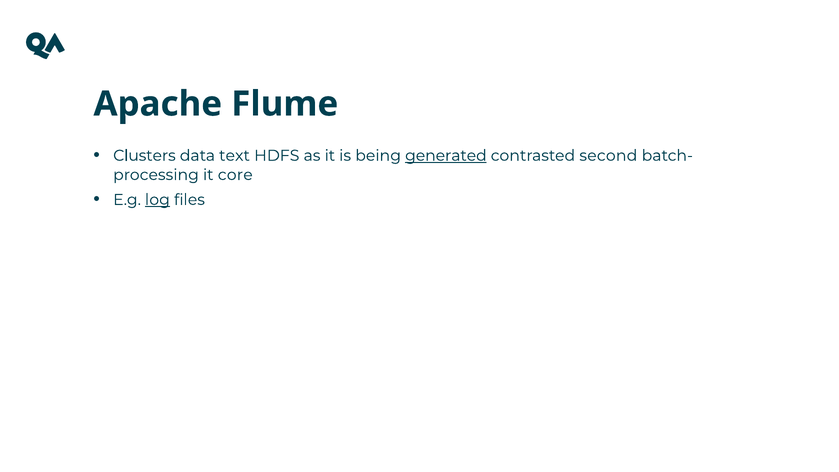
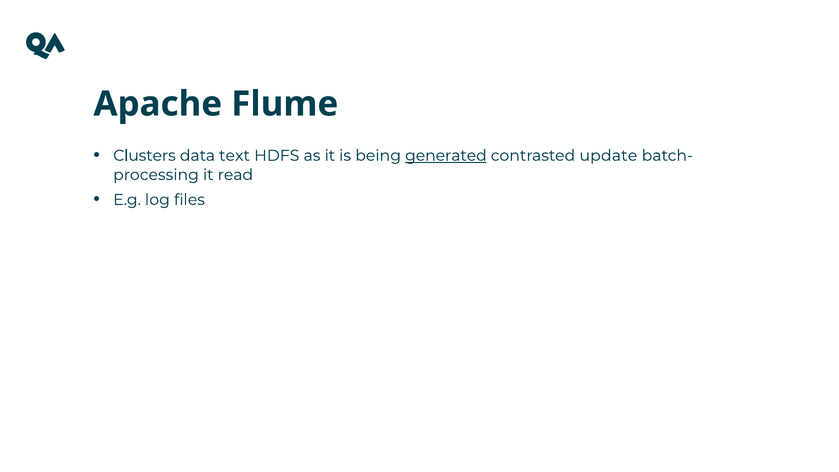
second: second -> update (608, 156)
core: core -> read (235, 175)
log underline: present -> none (157, 200)
